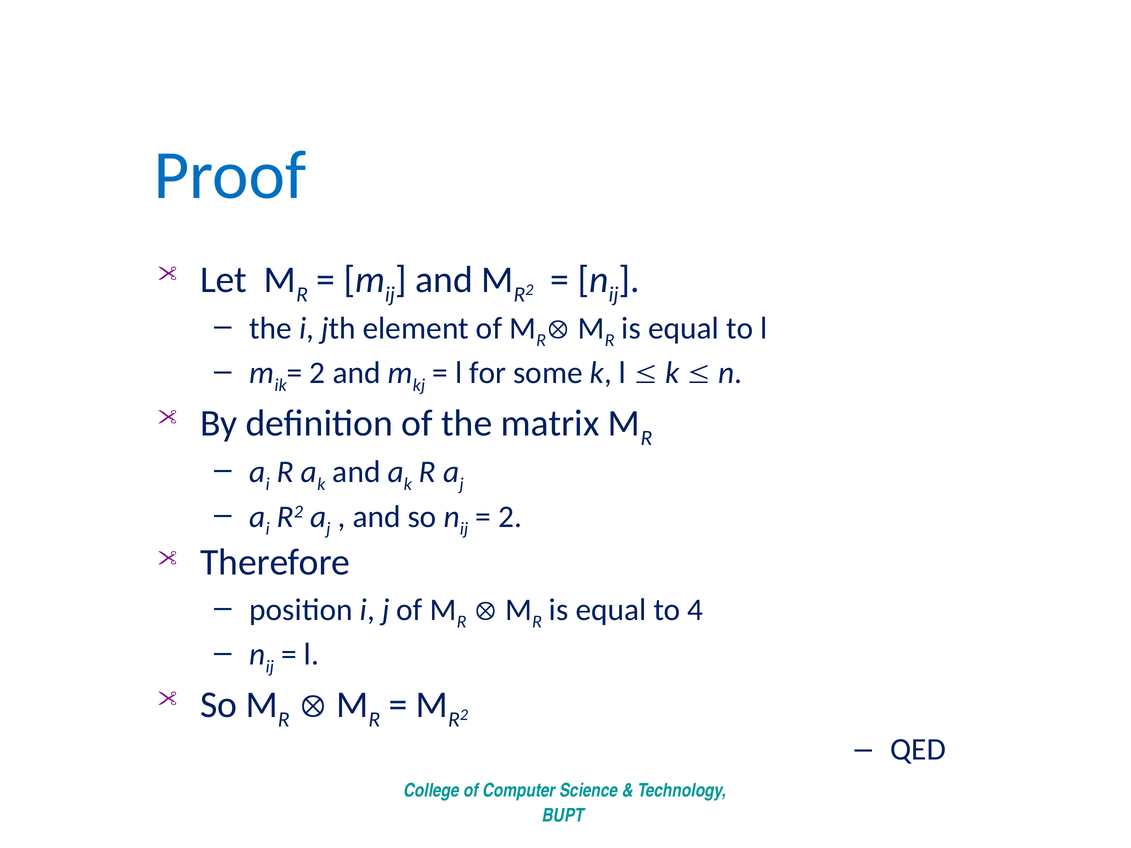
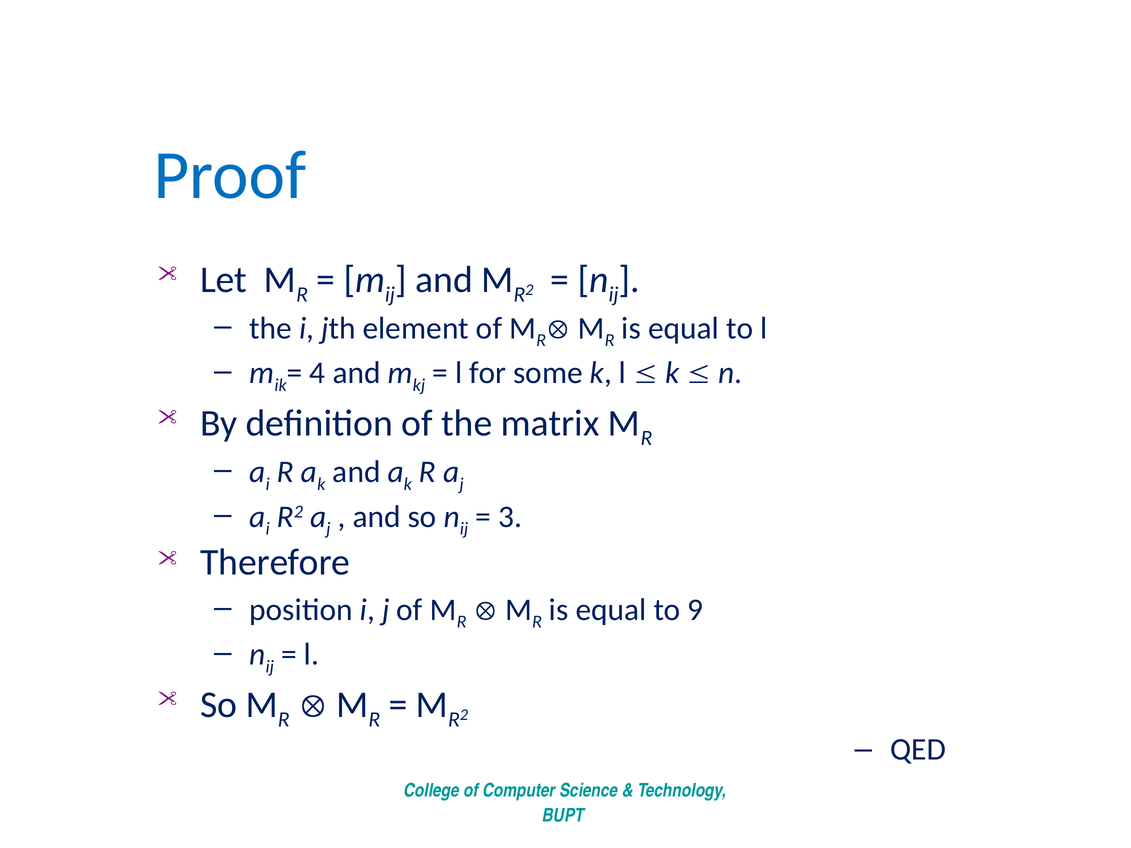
2: 2 -> 4 (317, 373)
2: 2 -> 3 (510, 517)
4: 4 -> 9 (695, 610)
